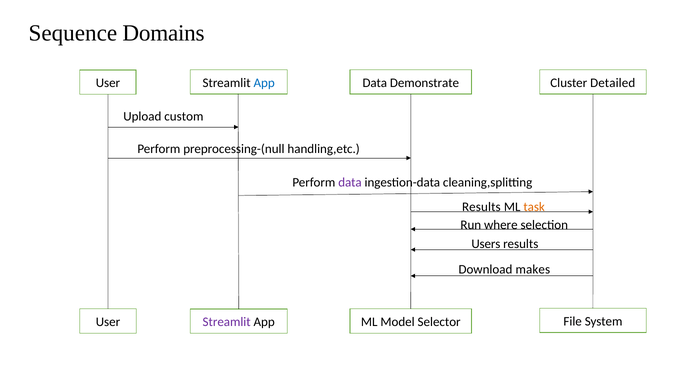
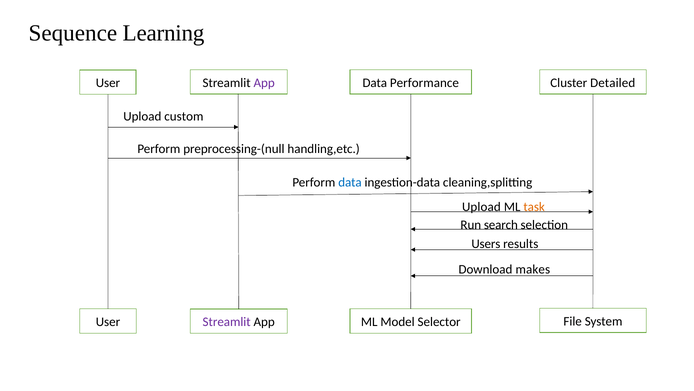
Domains: Domains -> Learning (164, 33)
App colour: blue -> purple (264, 83)
Demonstrate: Demonstrate -> Performance (424, 83)
data colour: purple -> blue (350, 182)
Results: Results -> Upload (481, 207)
where: where -> search (501, 224)
